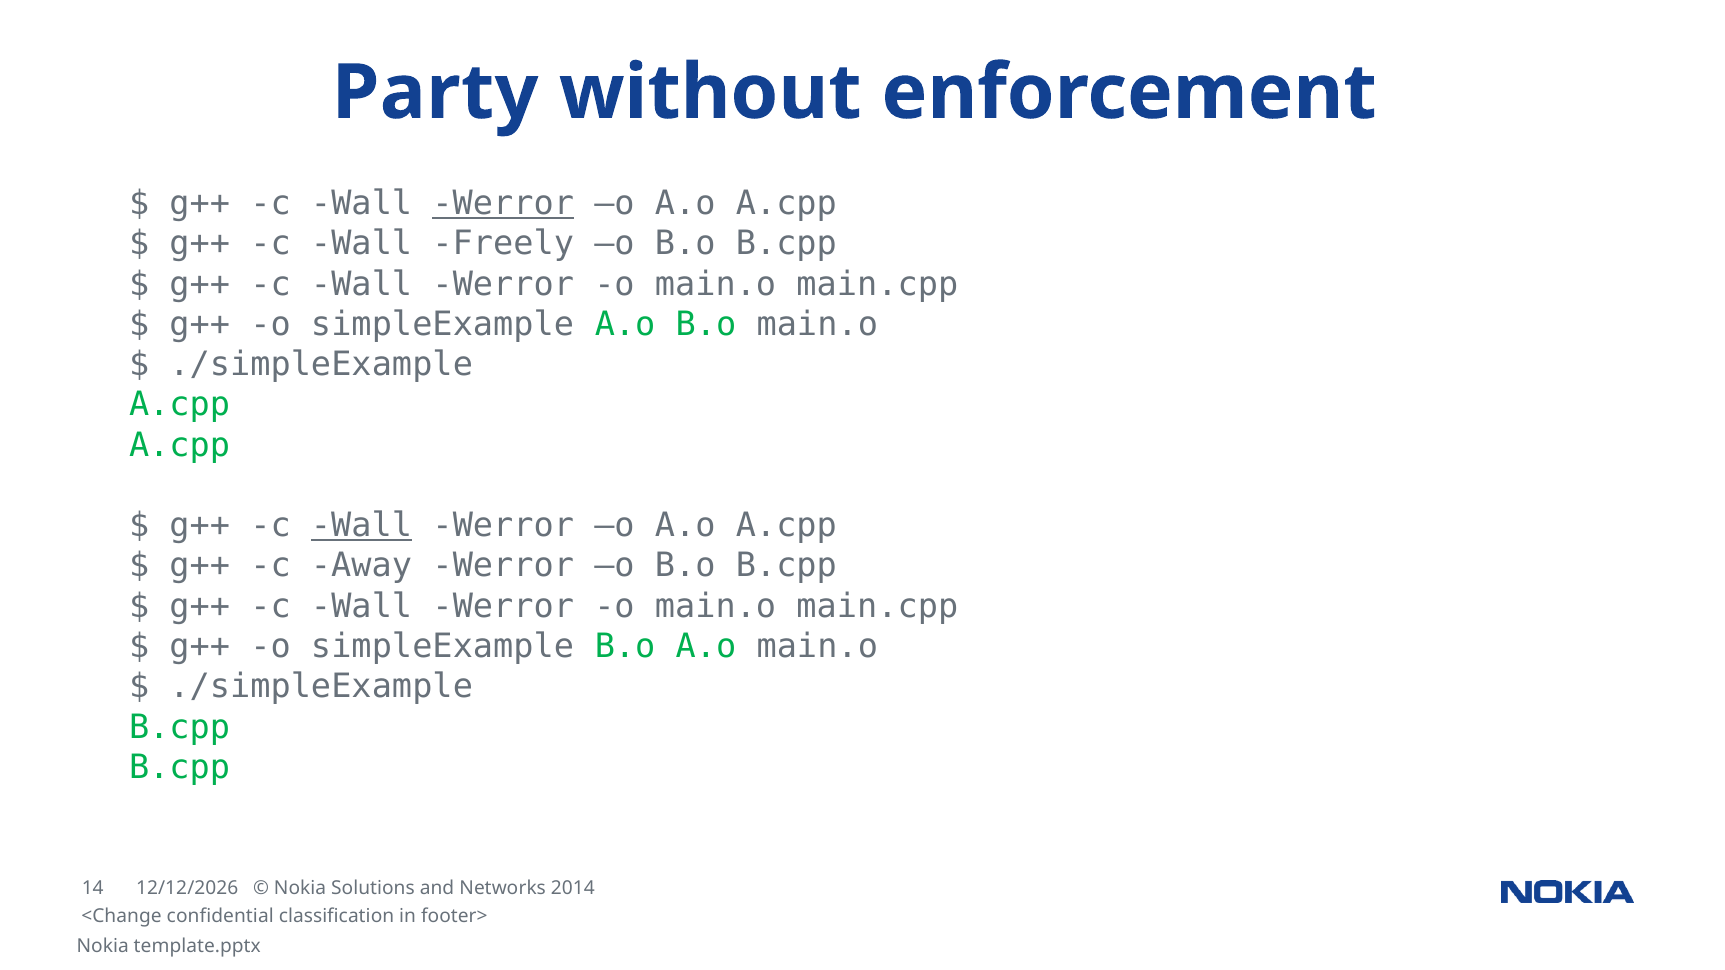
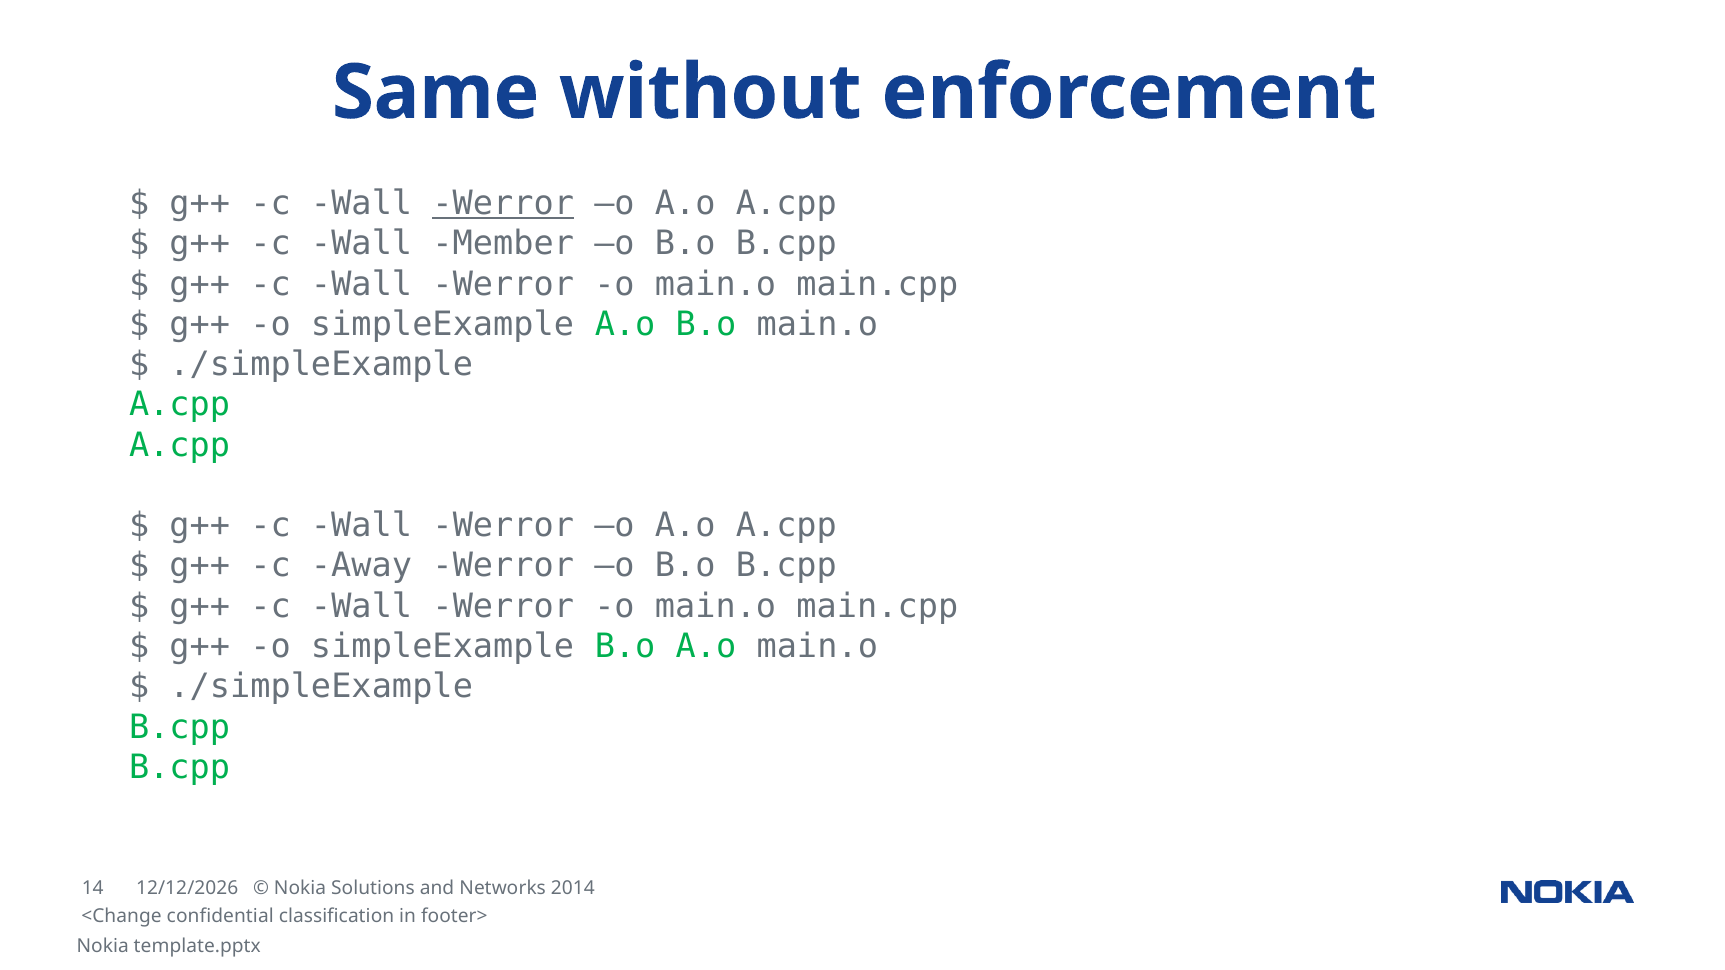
Party: Party -> Same (436, 93)
Freely: Freely -> Member (503, 244)
Wall underline: present -> none (362, 526)
